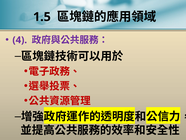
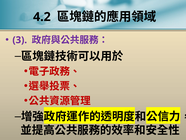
1.5: 1.5 -> 4.2 (42, 17)
4: 4 -> 3 (20, 40)
